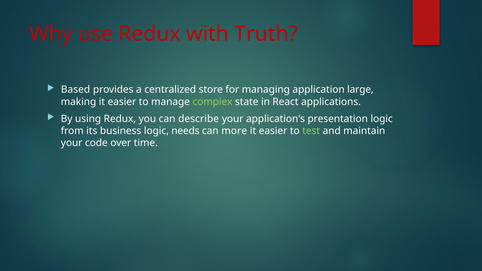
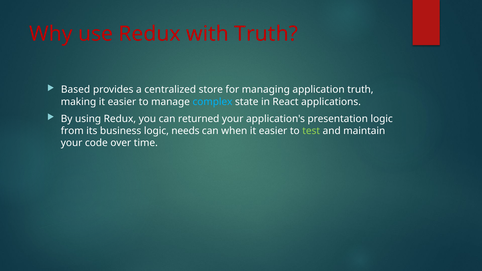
application large: large -> truth (360, 90)
complex colour: light green -> light blue (212, 102)
describe: describe -> returned (199, 119)
more: more -> when (234, 131)
